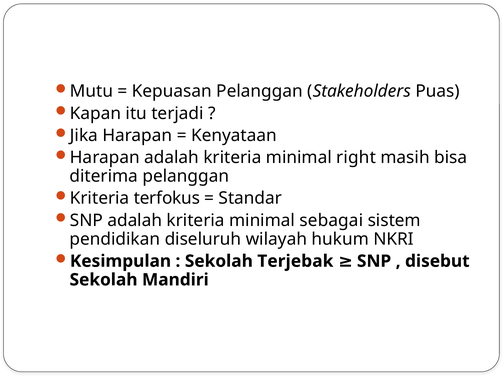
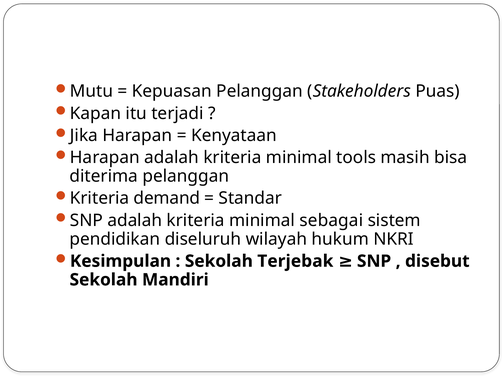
right: right -> tools (356, 158)
terfokus: terfokus -> demand (167, 198)
